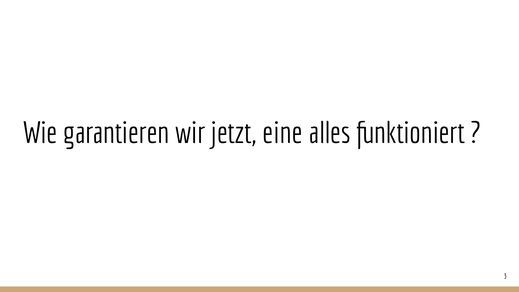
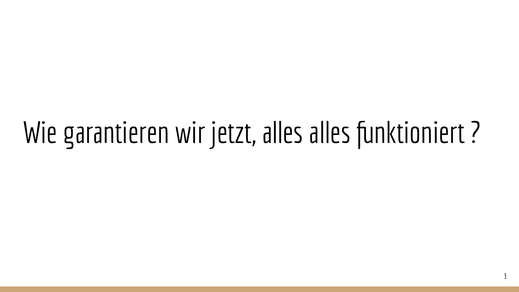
jetzt eine: eine -> alles (283, 133)
